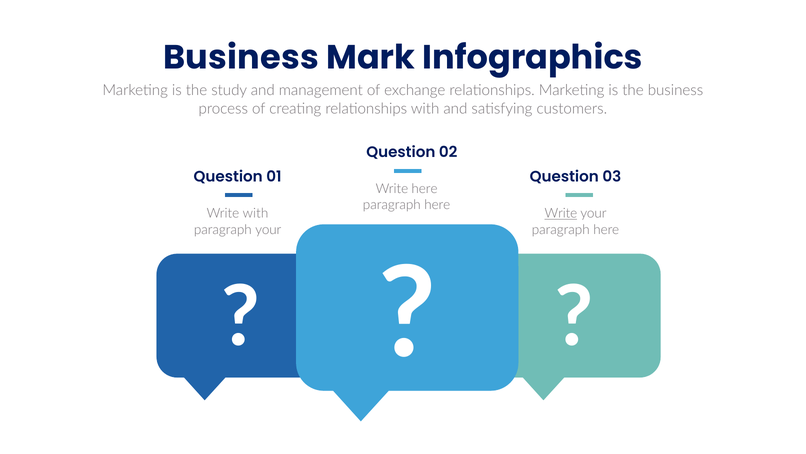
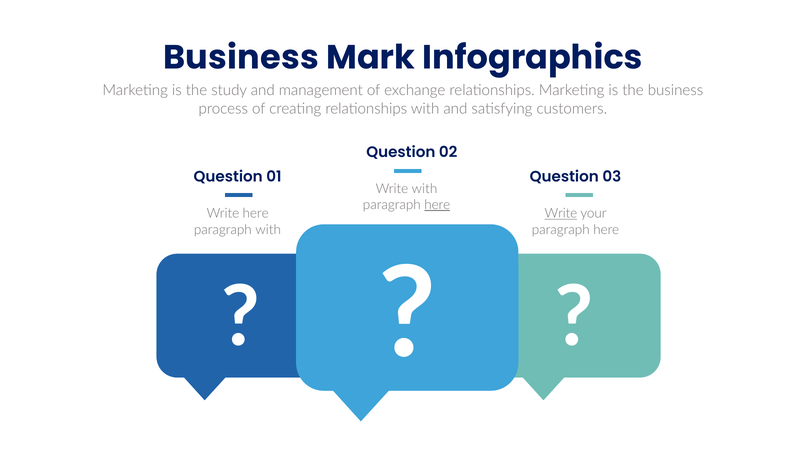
Write here: here -> with (424, 188)
here underline: none -> present (437, 205)
Write with: with -> here (256, 213)
paragraph your: your -> with (268, 229)
